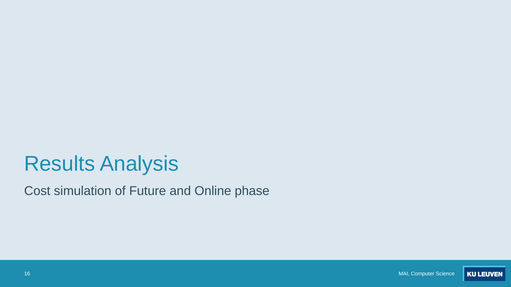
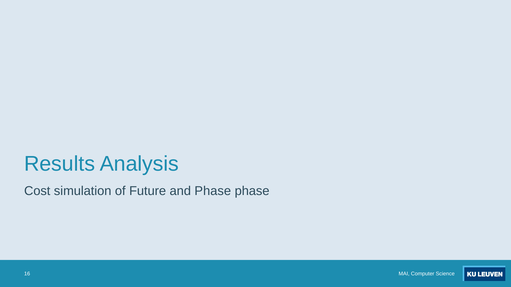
and Online: Online -> Phase (213, 191)
